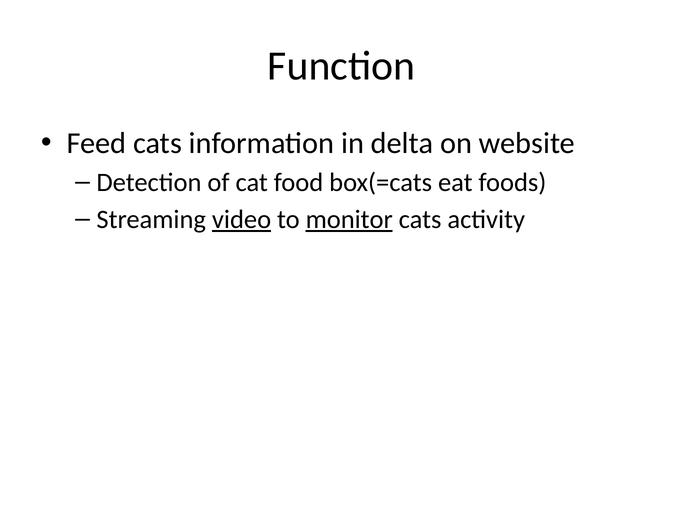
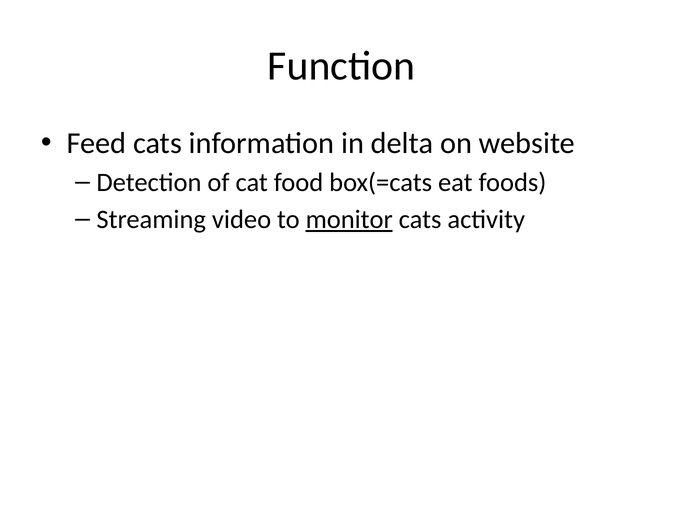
video underline: present -> none (242, 220)
